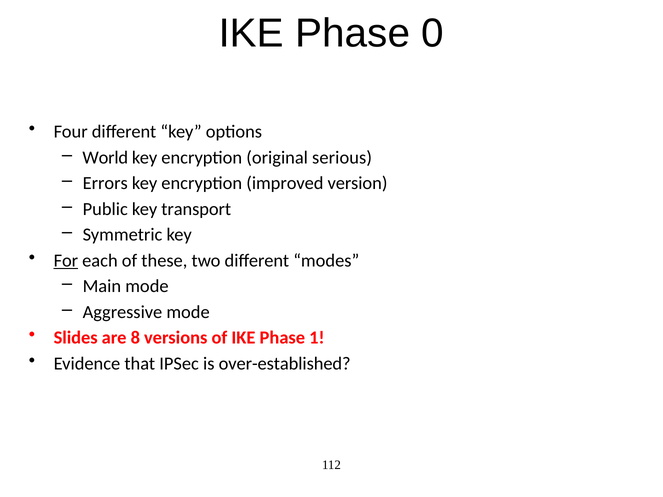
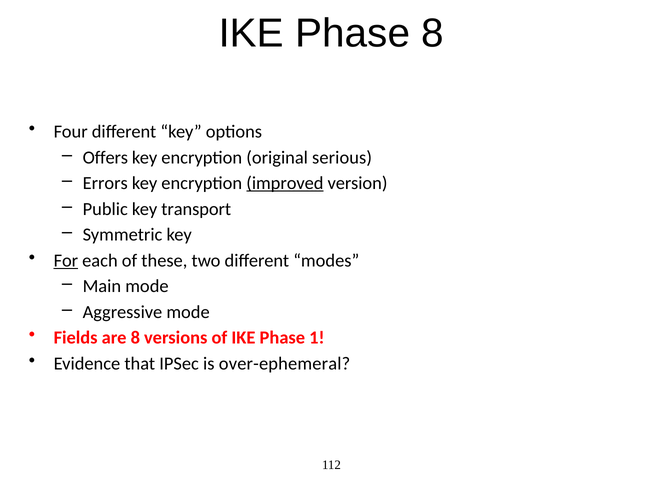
Phase 0: 0 -> 8 (433, 33)
World: World -> Offers (105, 158)
improved underline: none -> present (285, 183)
Slides: Slides -> Fields (76, 338)
over-established: over-established -> over-ephemeral (285, 364)
